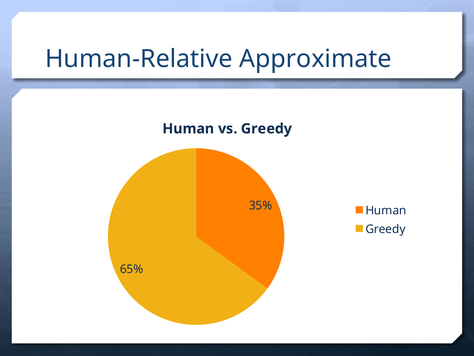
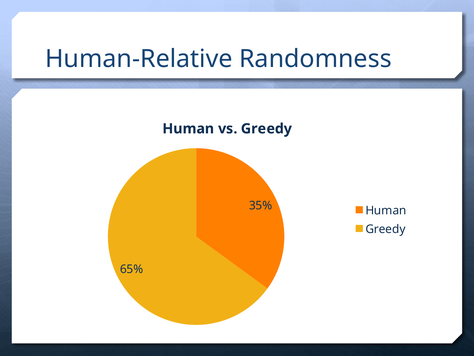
Approximate: Approximate -> Randomness (315, 59)
